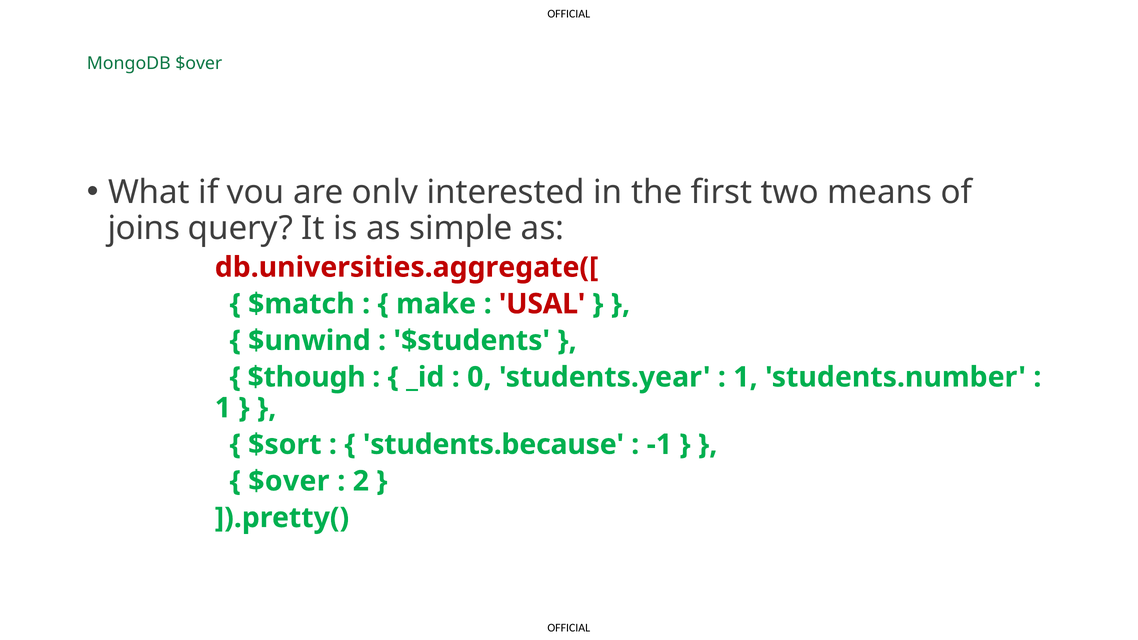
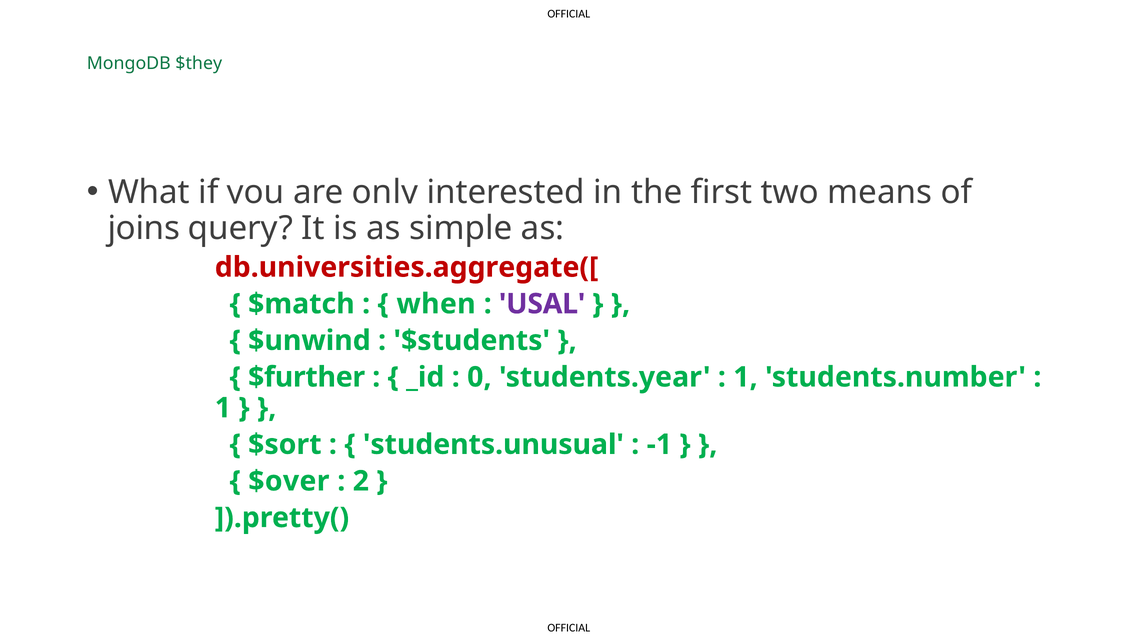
MongoDB $over: $over -> $they (199, 64)
make: make -> when (436, 304)
USAL colour: red -> purple (542, 304)
$though: $though -> $further (307, 377)
students.because: students.because -> students.unusual (493, 445)
